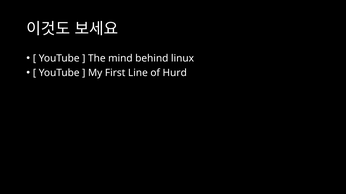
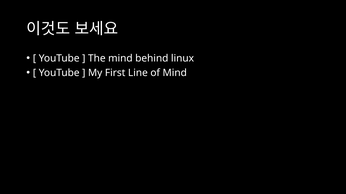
of Hurd: Hurd -> Mind (175, 73)
